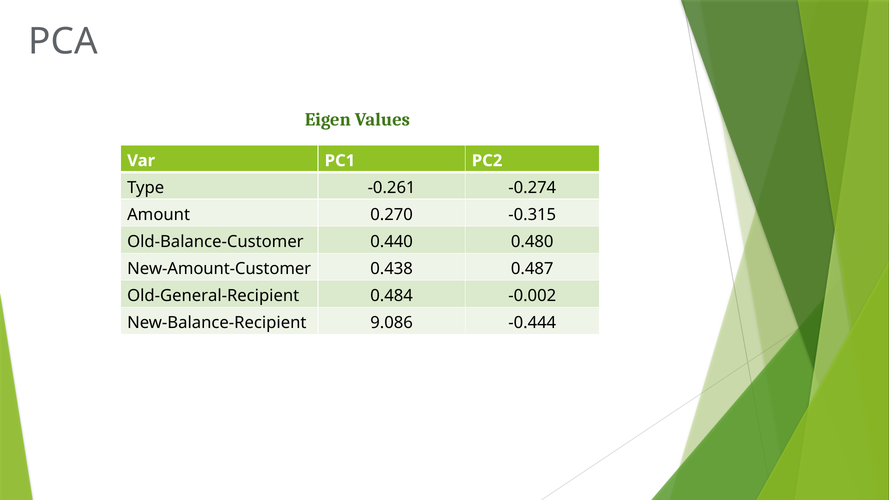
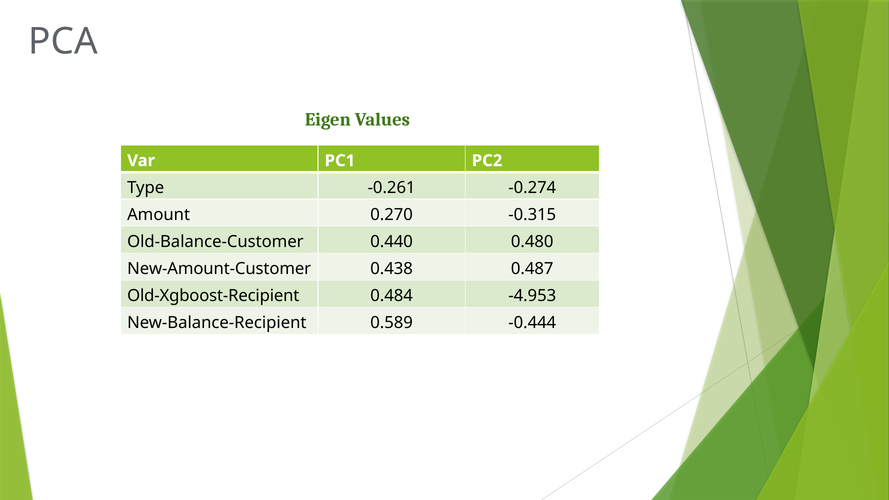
Old-General-Recipient: Old-General-Recipient -> Old-Xgboost-Recipient (213, 296)
-0.002: -0.002 -> -4.953 (532, 296)
9.086: 9.086 -> 0.589 (392, 323)
